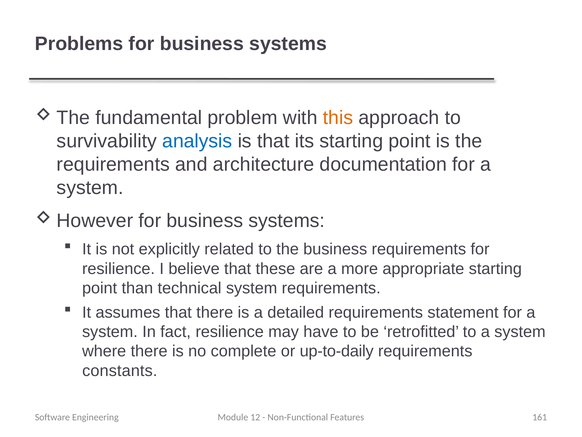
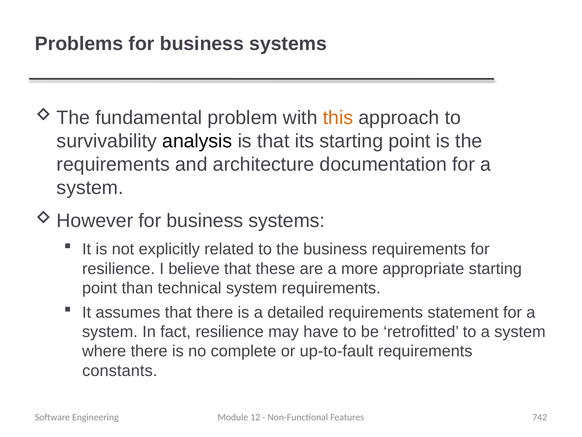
analysis colour: blue -> black (197, 141)
up-to-daily: up-to-daily -> up-to-fault (337, 351)
161: 161 -> 742 (540, 417)
